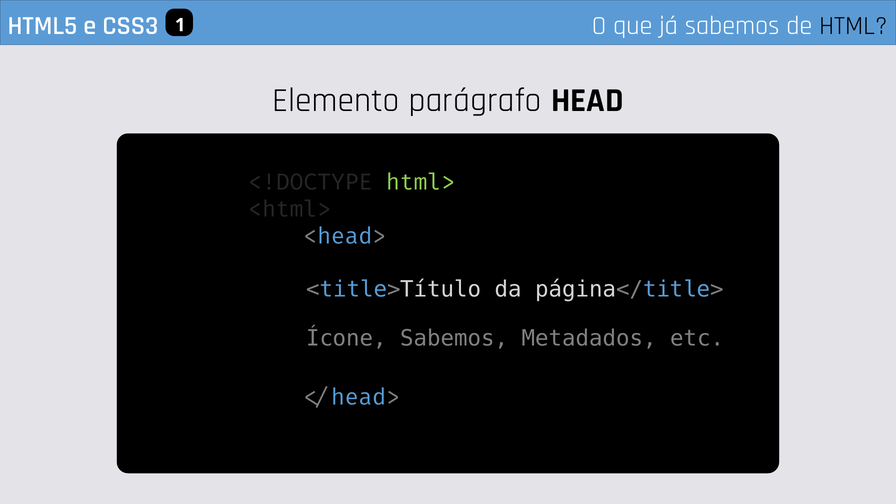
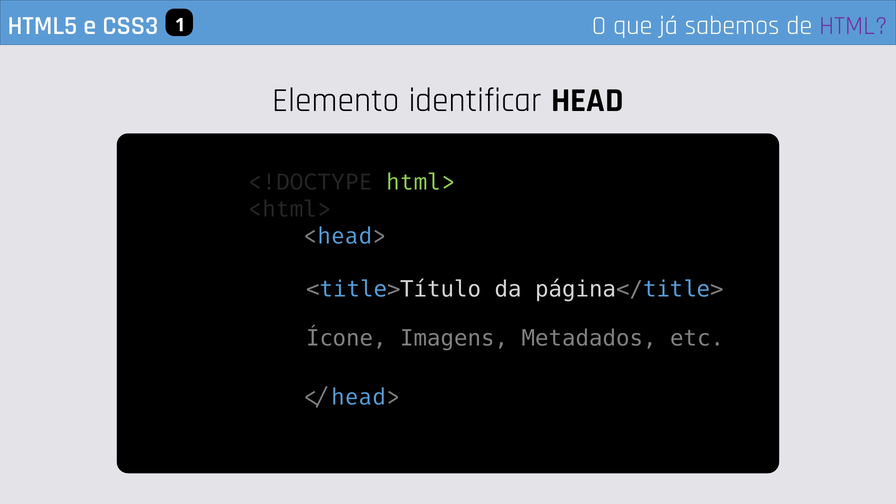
HTML colour: black -> purple (853, 26)
parágrafo: parágrafo -> identificar (475, 100)
Ícone Sabemos: Sabemos -> Imagens (454, 338)
